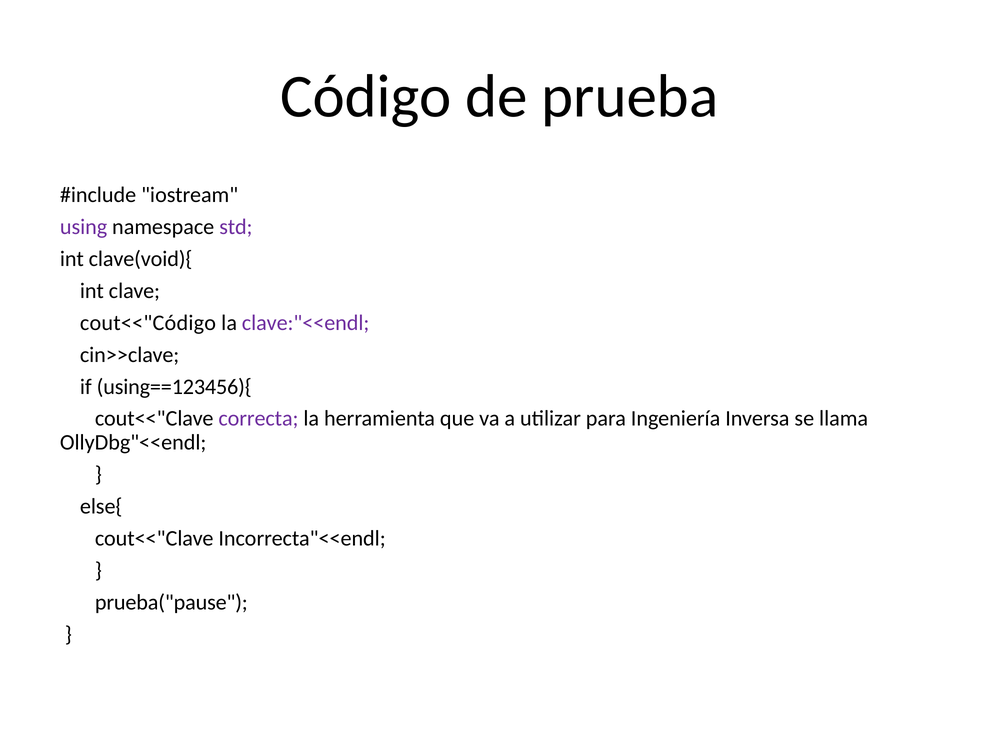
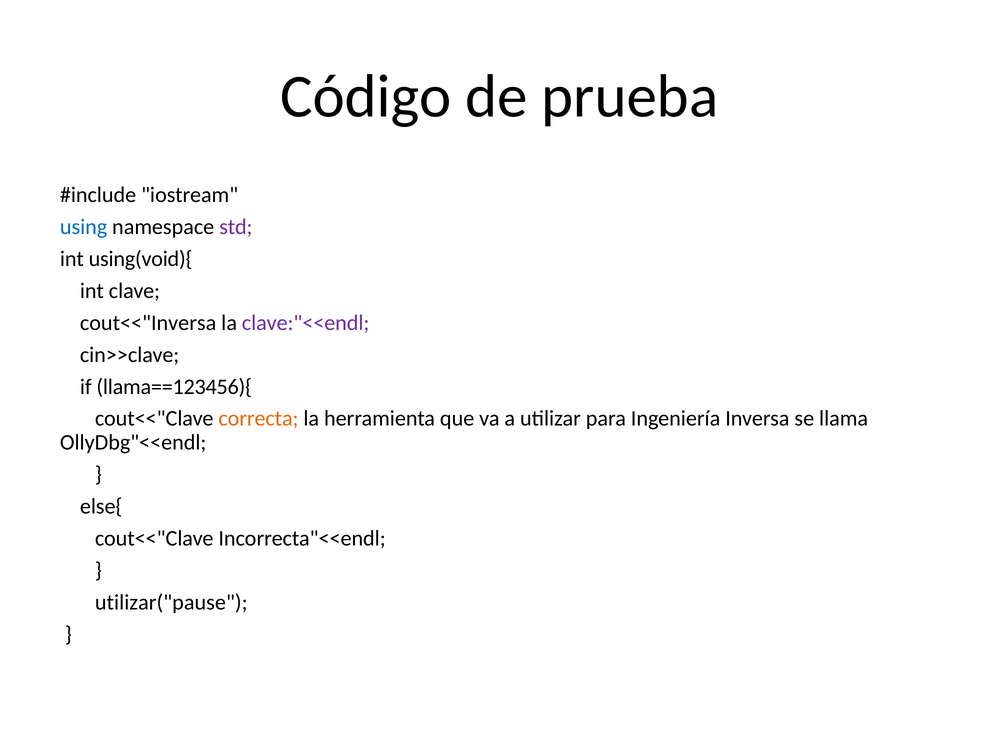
using colour: purple -> blue (84, 227)
clave(void){: clave(void){ -> using(void){ (141, 259)
cout<<"Código: cout<<"Código -> cout<<"Inversa (148, 322)
using==123456){: using==123456){ -> llama==123456){ (174, 386)
correcta colour: purple -> orange (258, 418)
prueba("pause: prueba("pause -> utilizar("pause (171, 602)
